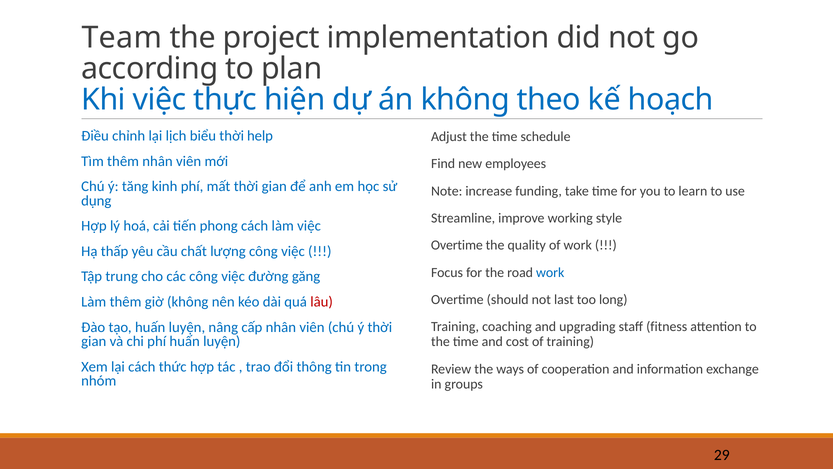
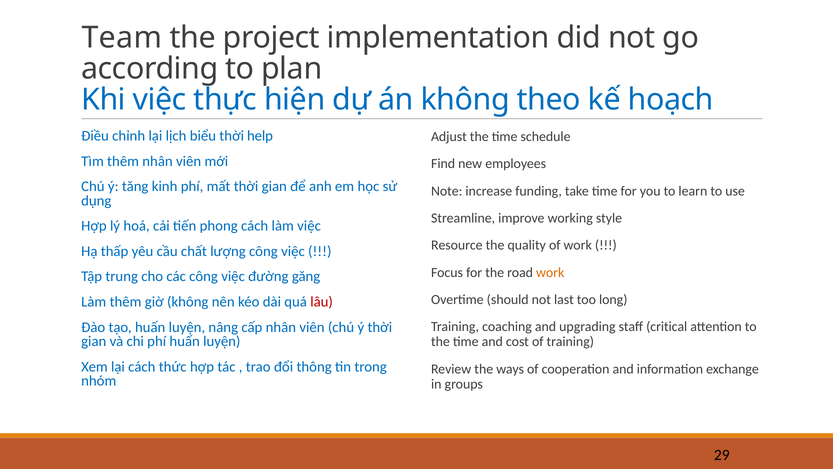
Overtime: Overtime -> Resource (457, 245)
work colour: blue -> orange (550, 272)
fitness: fitness -> critical (667, 327)
